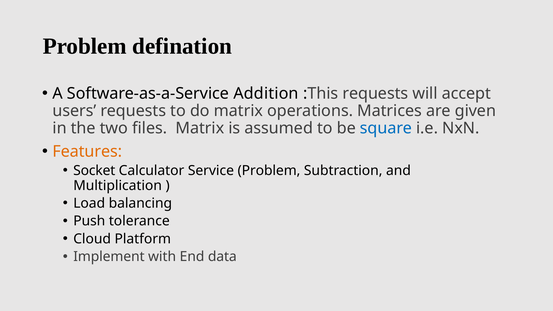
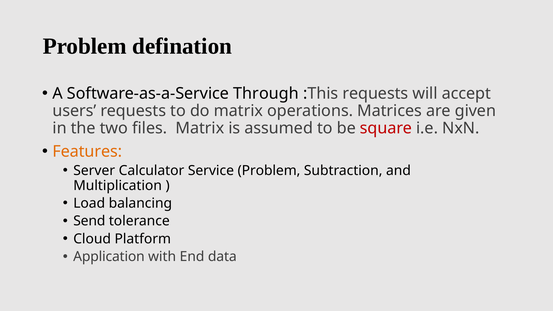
Addition: Addition -> Through (266, 93)
square colour: blue -> red (386, 128)
Socket: Socket -> Server (94, 171)
Push: Push -> Send (89, 221)
Implement: Implement -> Application (109, 257)
